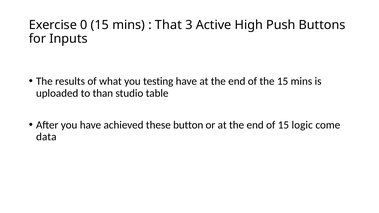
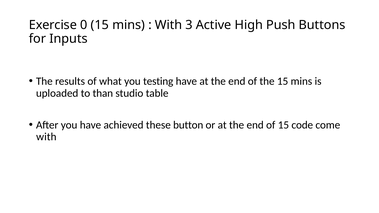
That: That -> With (169, 25)
logic: logic -> code (302, 125)
data: data -> with (46, 137)
